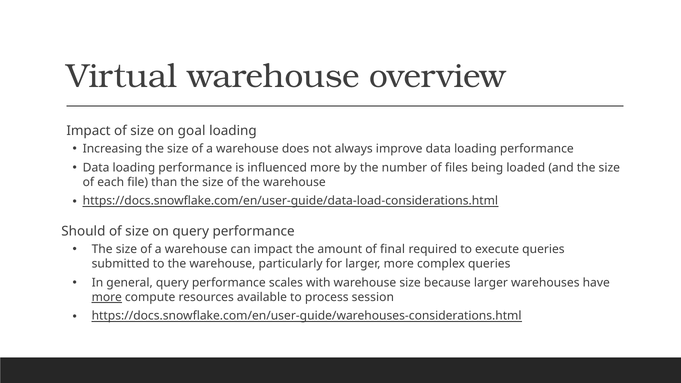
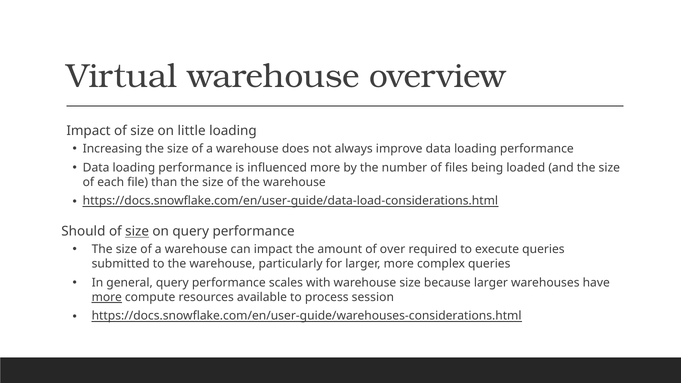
goal: goal -> little (192, 131)
size underline: none -> present (137, 231)
final: final -> over (393, 250)
